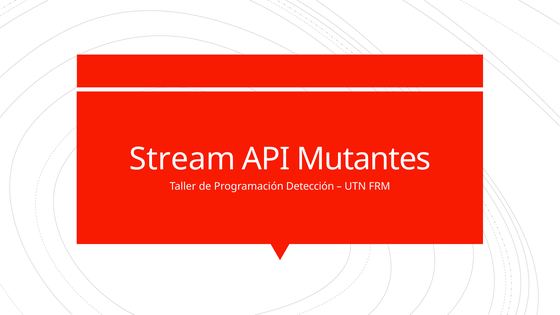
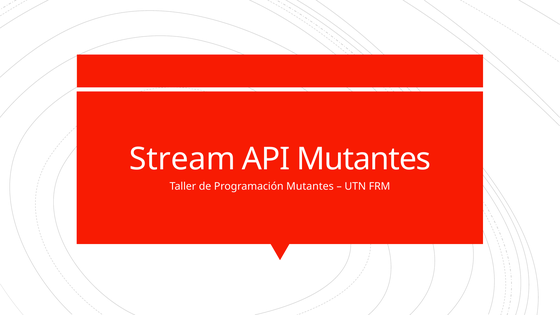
Programación Detección: Detección -> Mutantes (310, 186)
